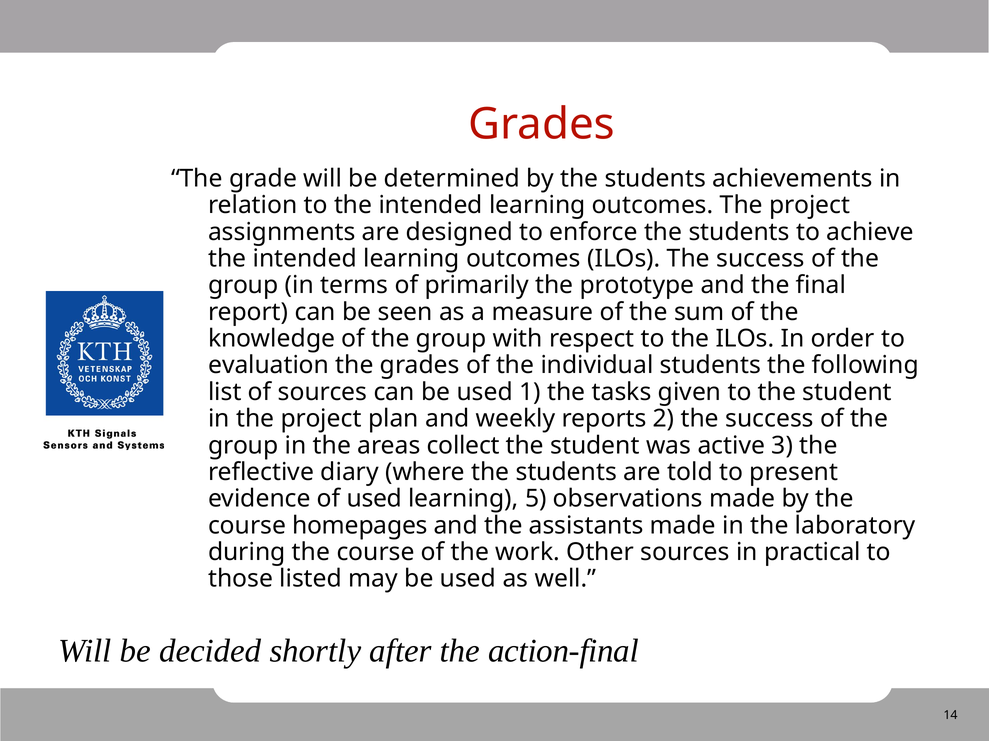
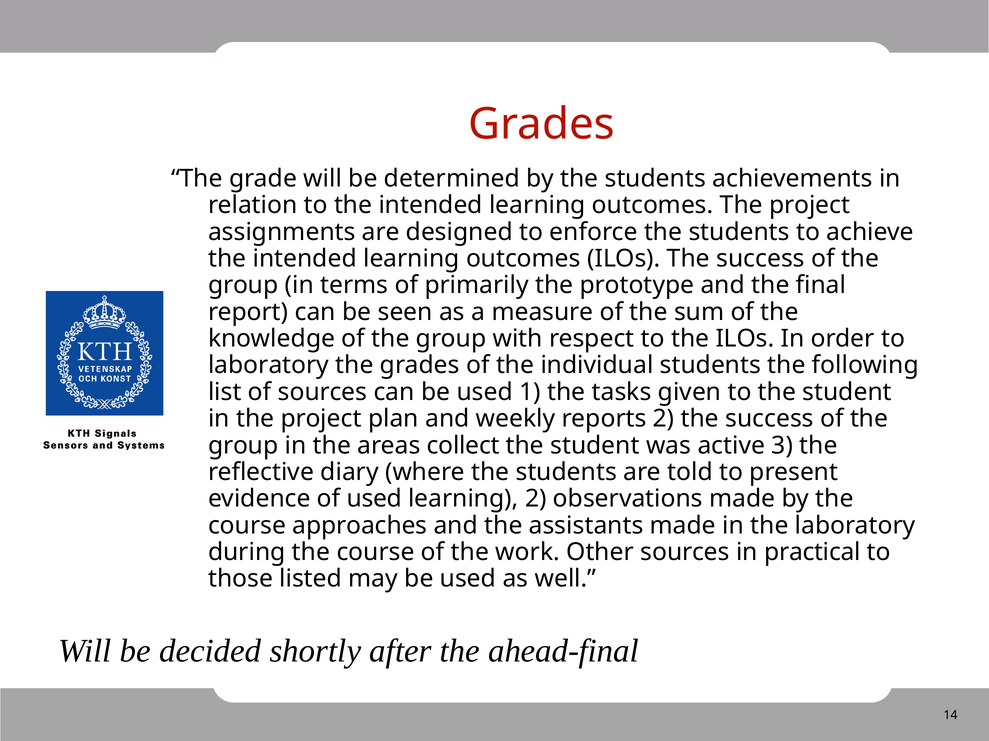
evaluation: evaluation -> laboratory (269, 366)
learning 5: 5 -> 2 (536, 499)
homepages: homepages -> approaches (360, 526)
action-final: action-final -> ahead-final (563, 651)
